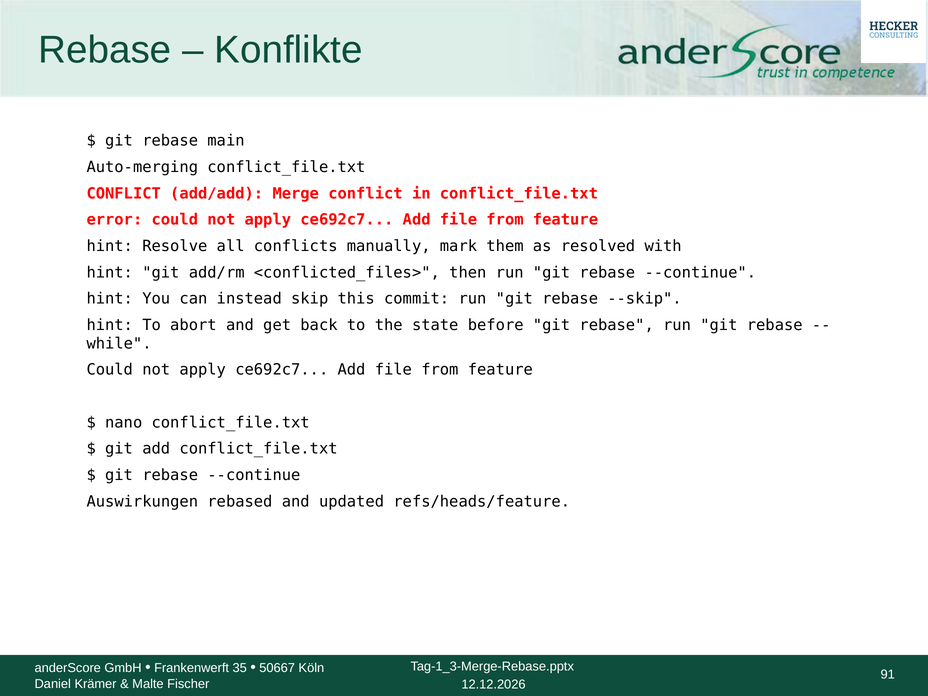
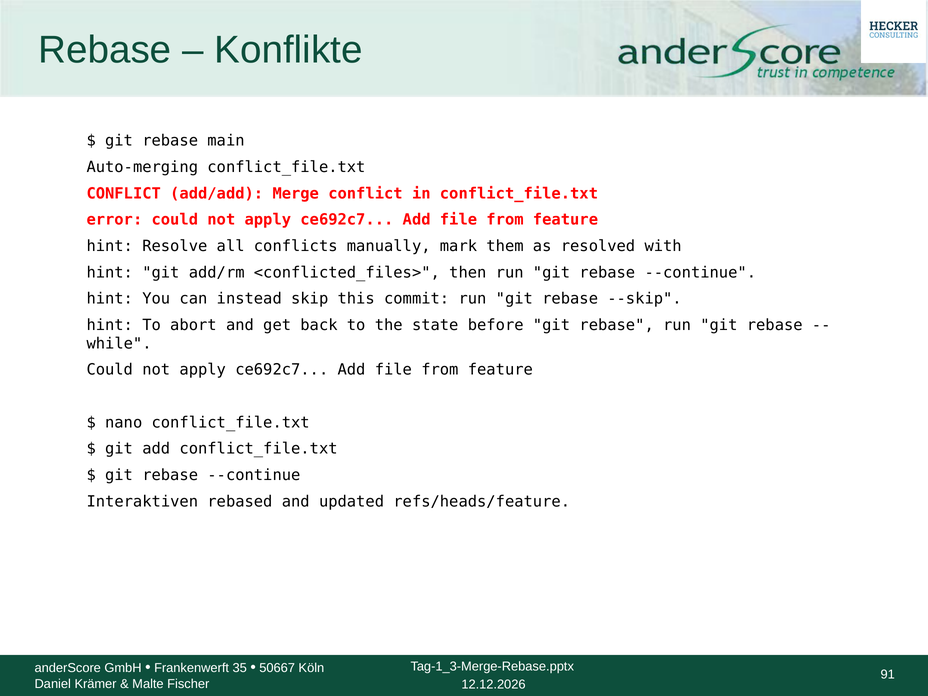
Auswirkungen: Auswirkungen -> Interaktiven (142, 501)
